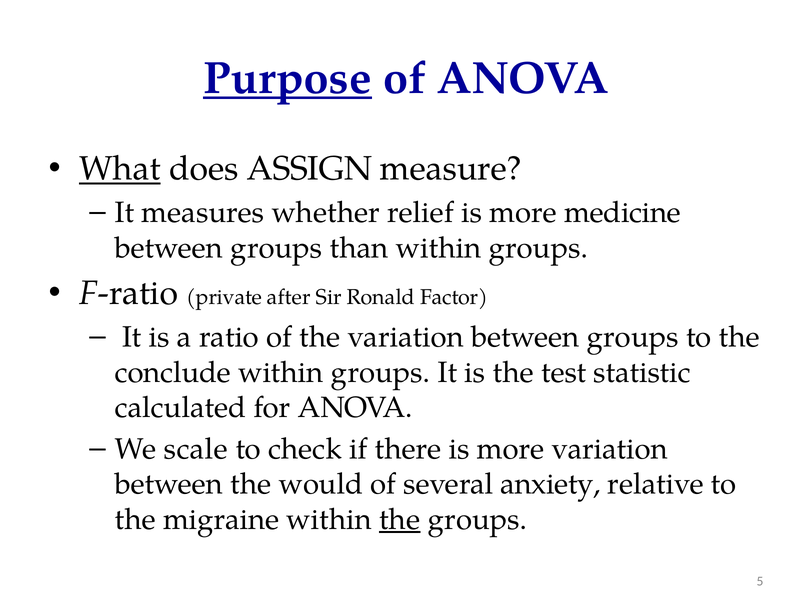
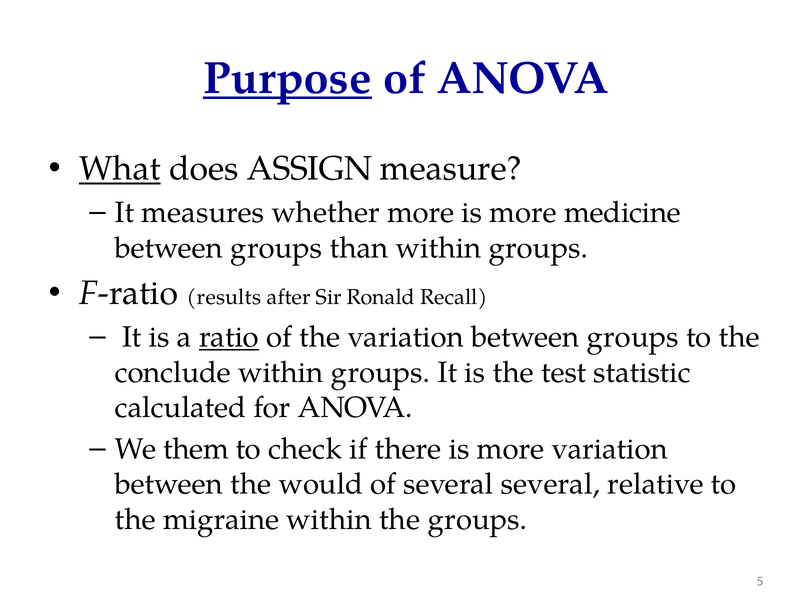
whether relief: relief -> more (421, 213)
private: private -> results (224, 297)
Factor: Factor -> Recall (454, 297)
ratio underline: none -> present (229, 337)
scale: scale -> them (196, 449)
several anxiety: anxiety -> several (550, 484)
the underline: present -> none (400, 519)
